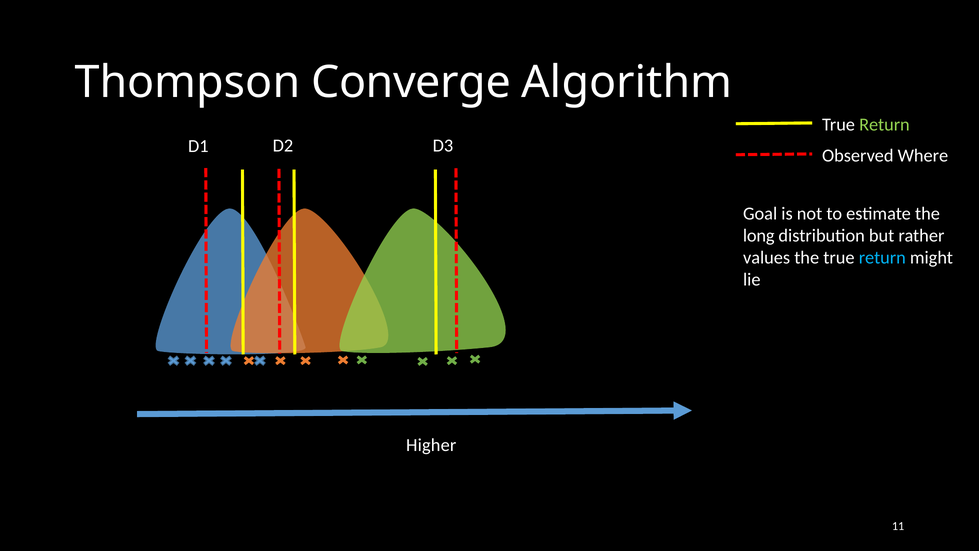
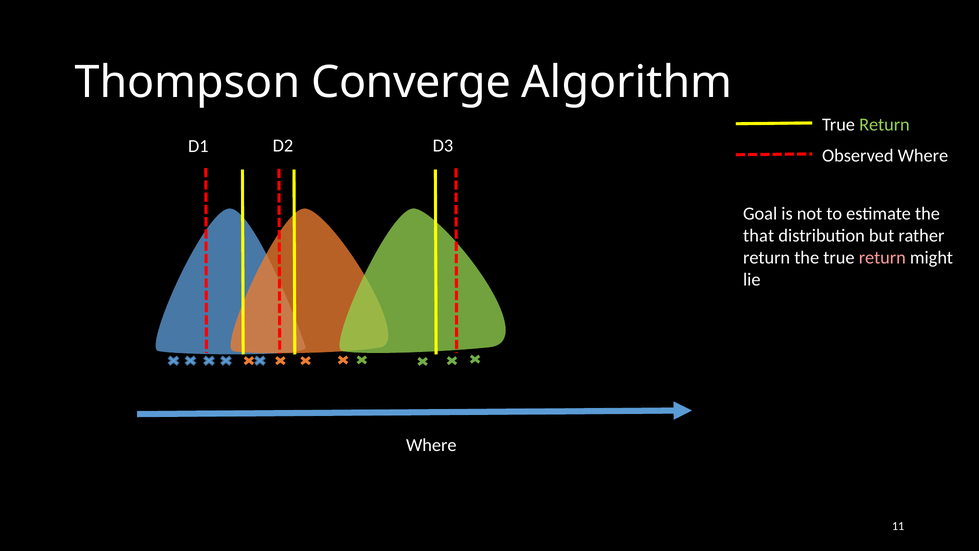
long: long -> that (759, 236)
values: values -> return (767, 258)
return colour: light blue -> pink (882, 258)
Higher: Higher -> Where (431, 445)
